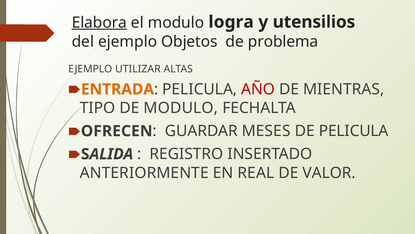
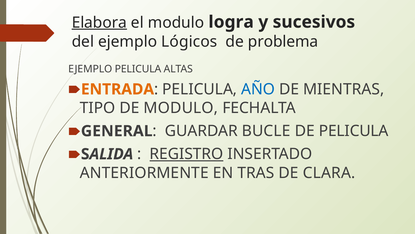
utensilios: utensilios -> sucesivos (314, 22)
Objetos: Objetos -> Lógicos (189, 42)
EJEMPLO UTILIZAR: UTILIZAR -> PELICULA (138, 69)
AÑO colour: red -> blue (258, 89)
OFRECEN: OFRECEN -> GENERAL (117, 131)
MESES: MESES -> BUCLE (266, 131)
REGISTRO underline: none -> present (186, 154)
REAL: REAL -> TRAS (256, 172)
VALOR: VALOR -> CLARA (329, 172)
